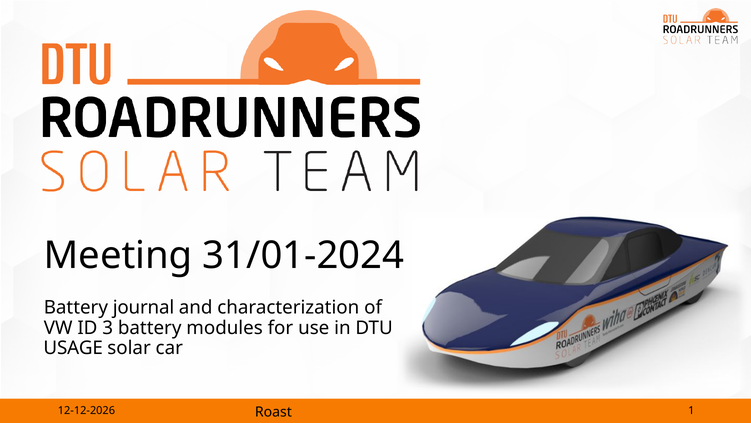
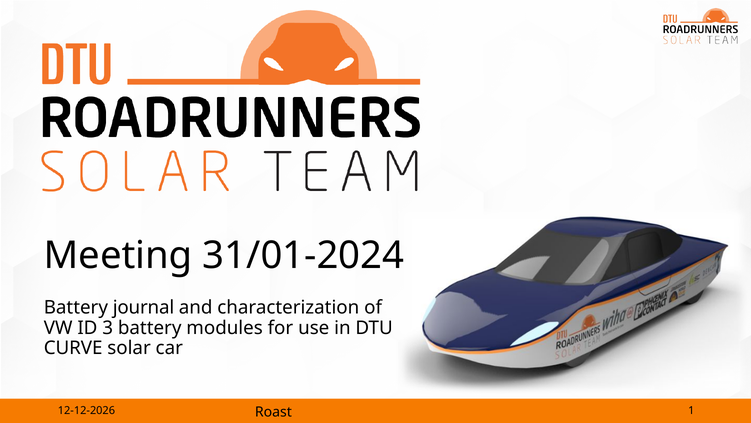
USAGE: USAGE -> CURVE (73, 348)
